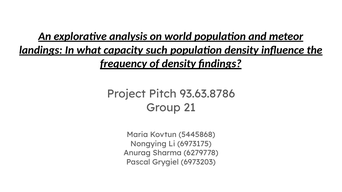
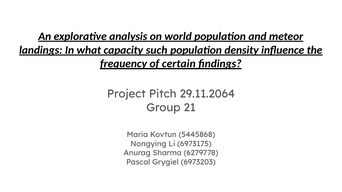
of density: density -> certain (179, 64)
93.63.8786: 93.63.8786 -> 29.11.2064 (207, 94)
